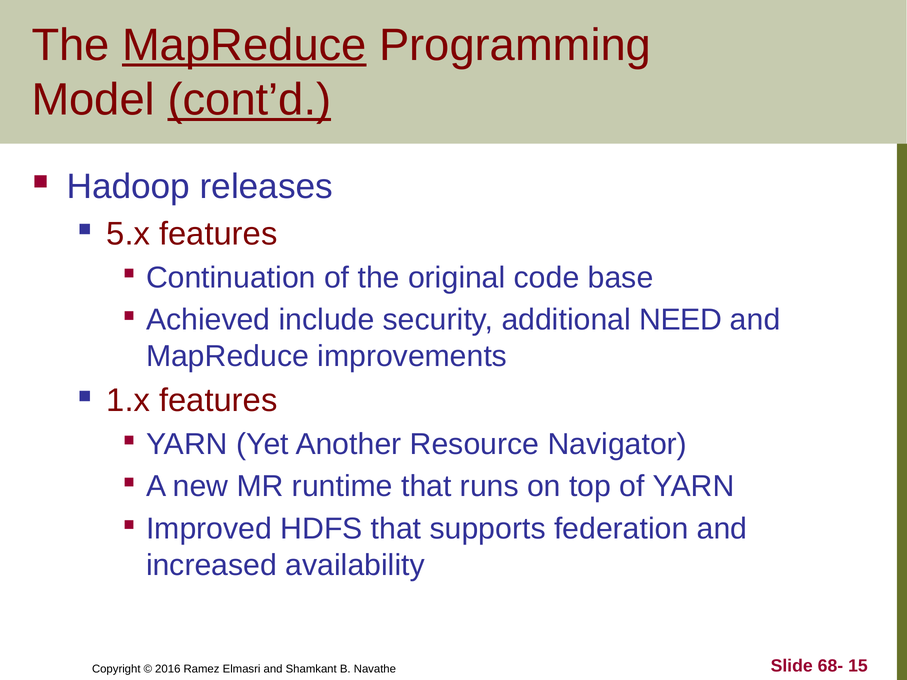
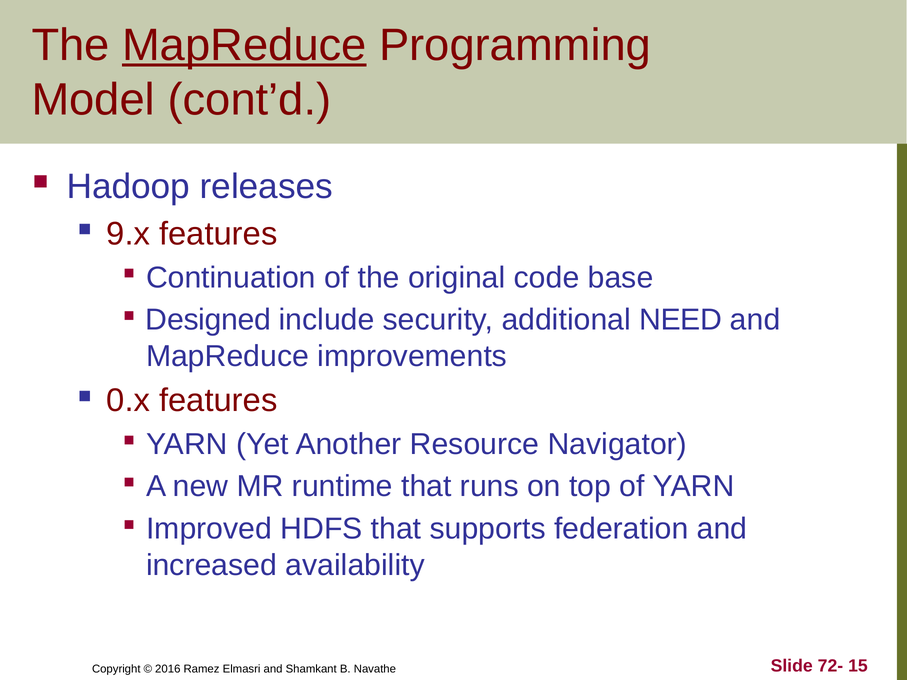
cont’d underline: present -> none (249, 100)
5.x: 5.x -> 9.x (128, 234)
Achieved: Achieved -> Designed (208, 320)
1.x: 1.x -> 0.x (128, 401)
68-: 68- -> 72- (830, 666)
